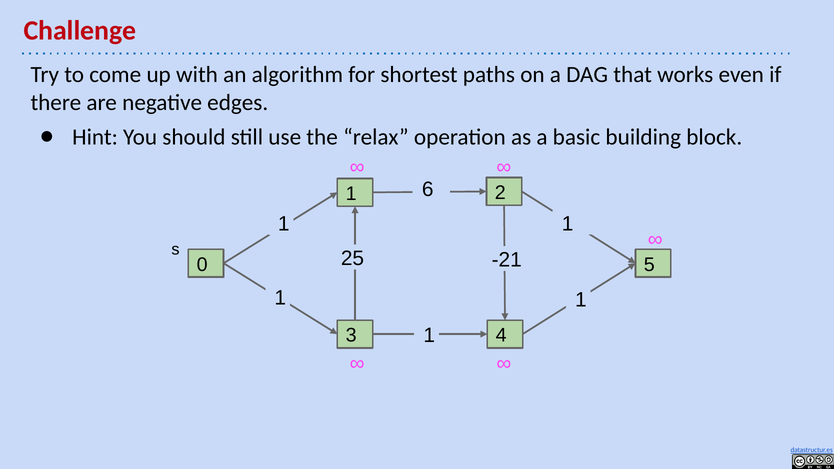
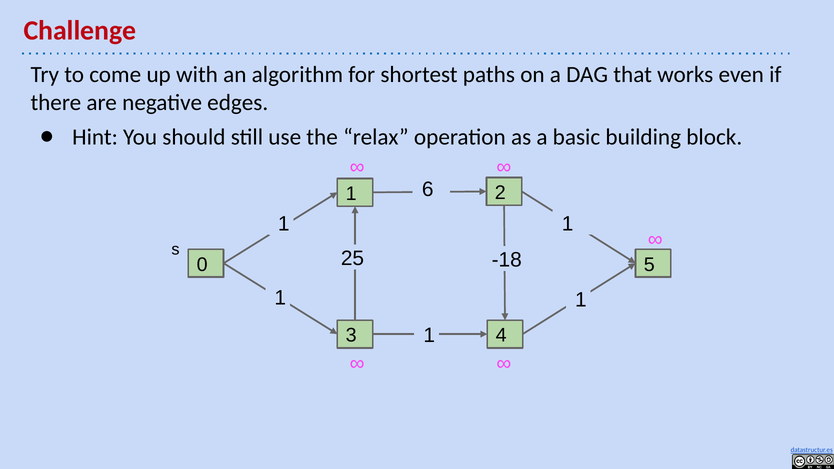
-21: -21 -> -18 (507, 260)
